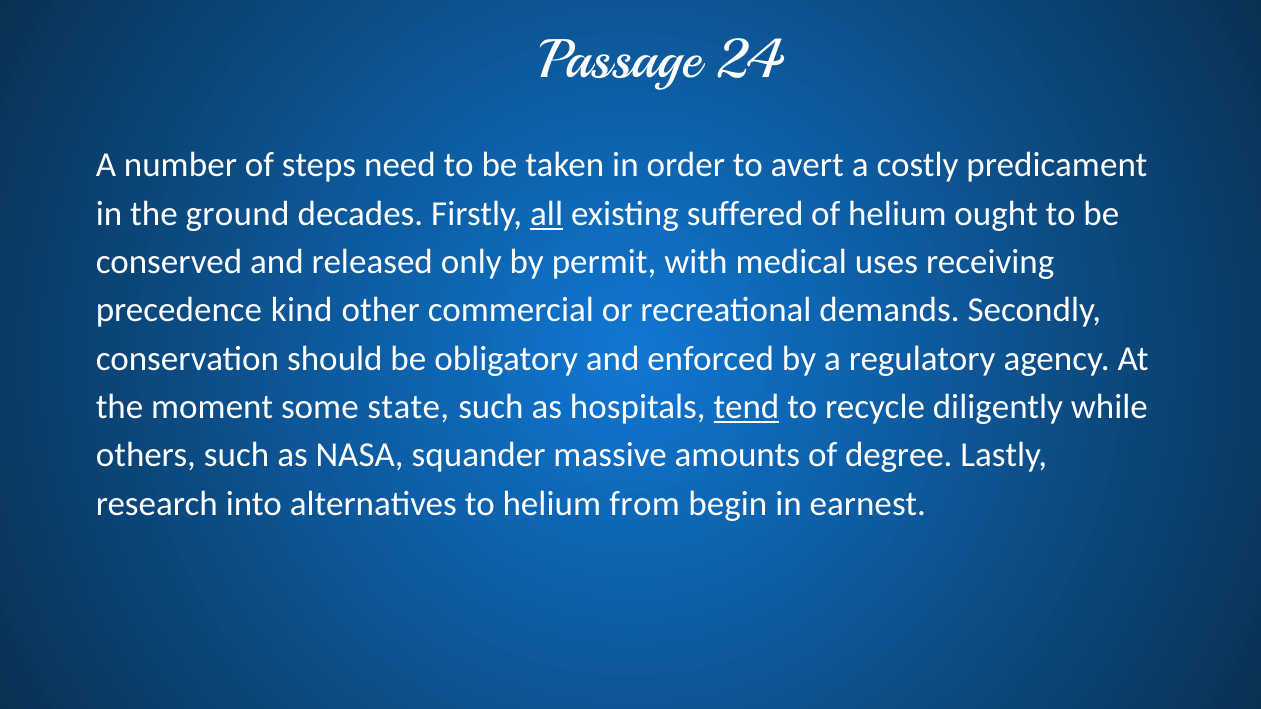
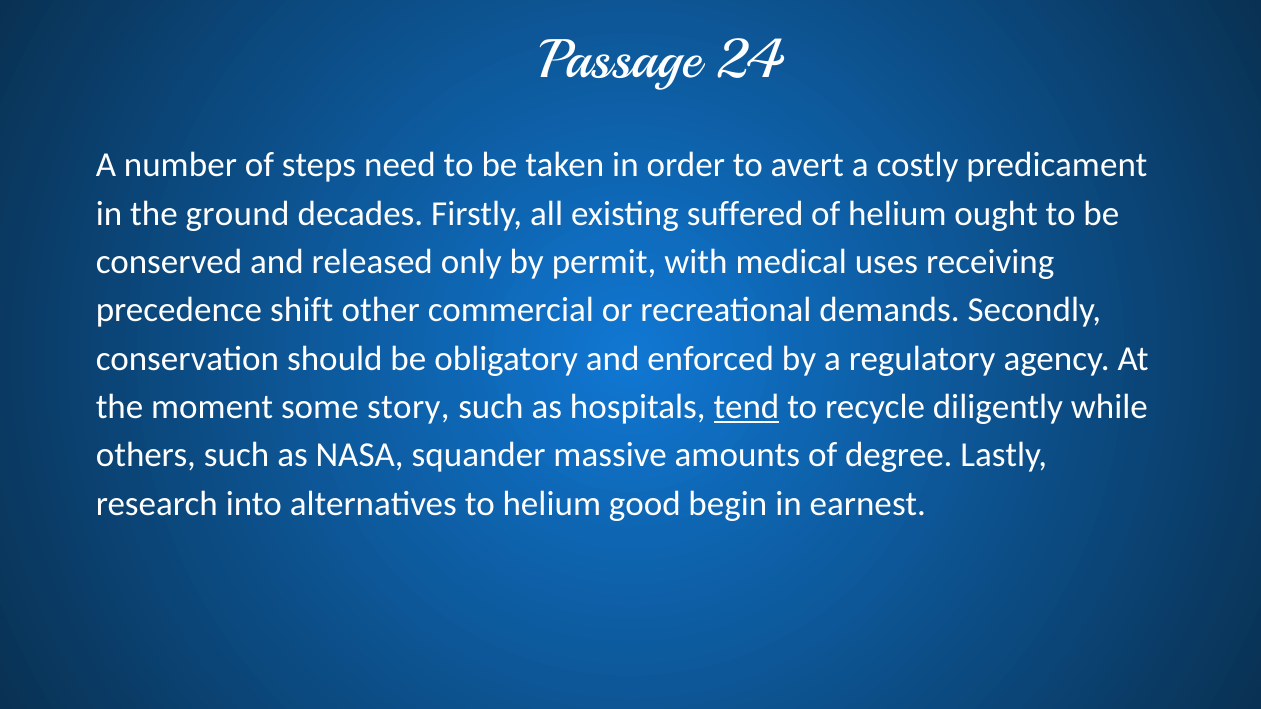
all underline: present -> none (547, 214)
kind: kind -> shift (302, 310)
state: state -> story (408, 407)
from: from -> good (645, 504)
